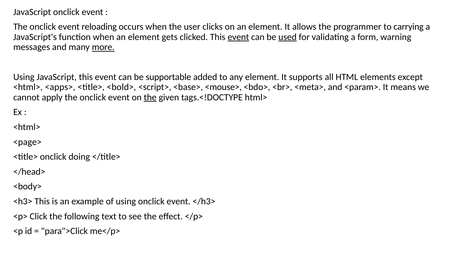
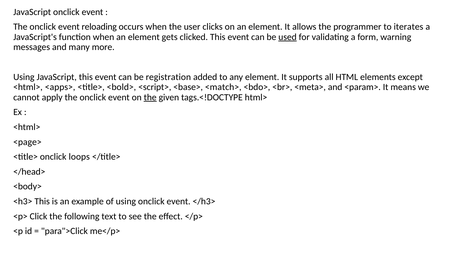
carrying: carrying -> iterates (409, 27)
event underline: present -> none (238, 37)
more underline: present -> none (103, 47)
supportable: supportable -> registration (168, 77)
<mouse>: <mouse> -> <match> (223, 87)
doing: doing -> loops (79, 157)
